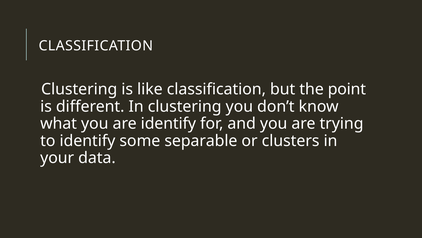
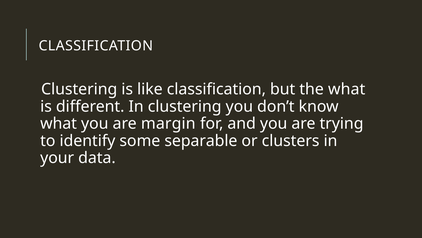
the point: point -> what (347, 89)
are identify: identify -> margin (168, 123)
